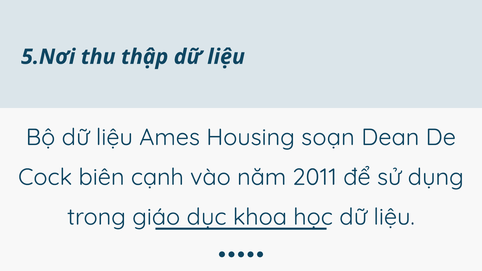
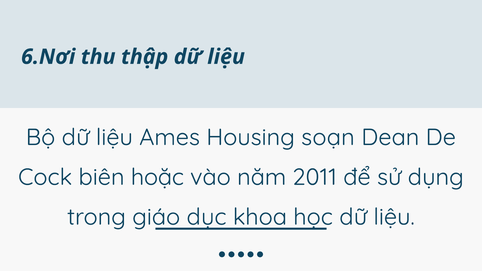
5.Nơi: 5.Nơi -> 6.Nơi (48, 57)
cạnh: cạnh -> hoặc (157, 177)
